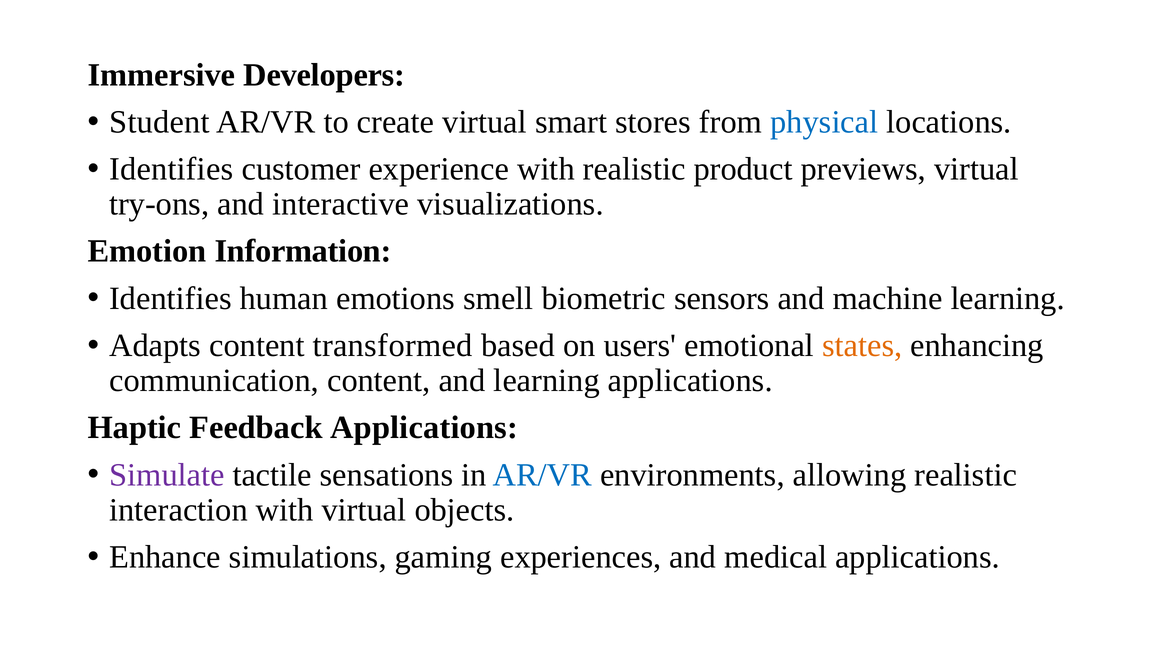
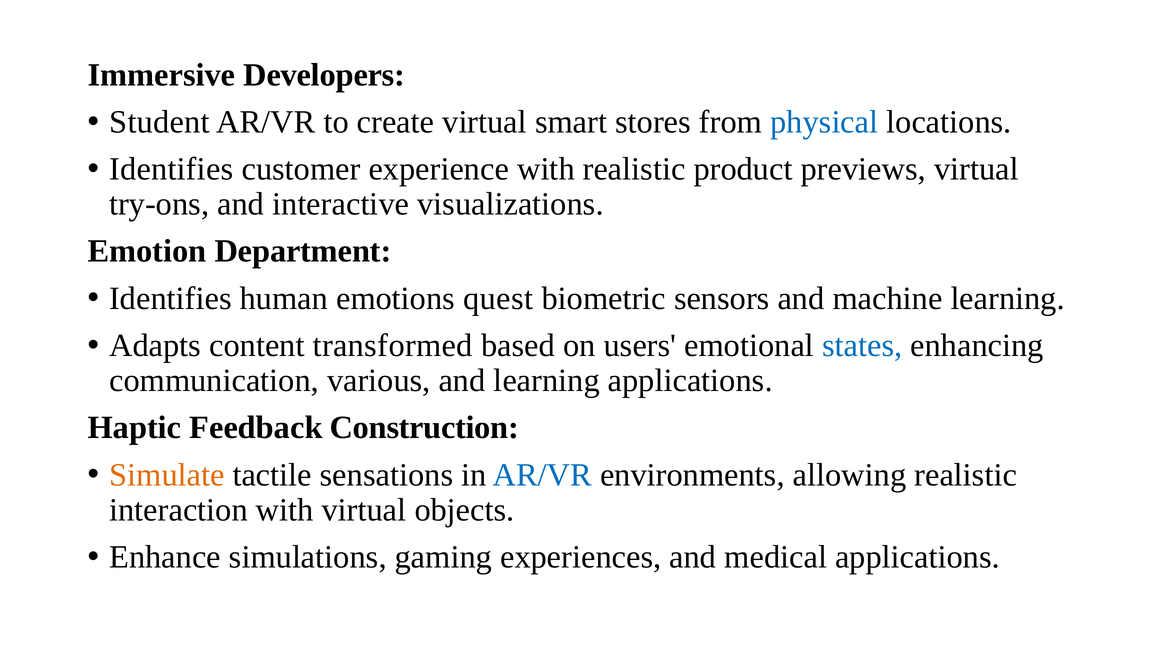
Information: Information -> Department (303, 251)
smell: smell -> quest (498, 298)
states colour: orange -> blue (862, 346)
communication content: content -> various (379, 381)
Feedback Applications: Applications -> Construction (424, 428)
Simulate colour: purple -> orange (167, 475)
